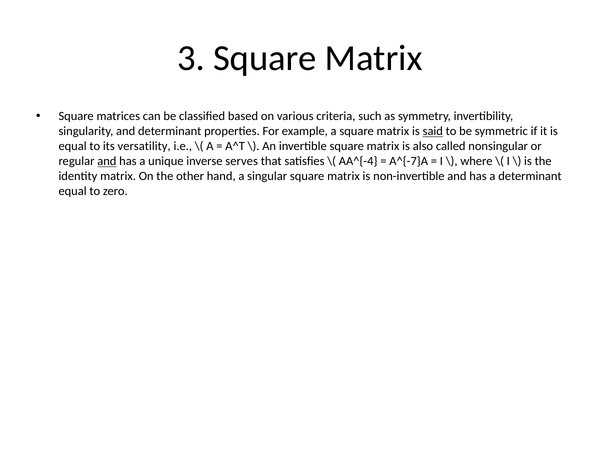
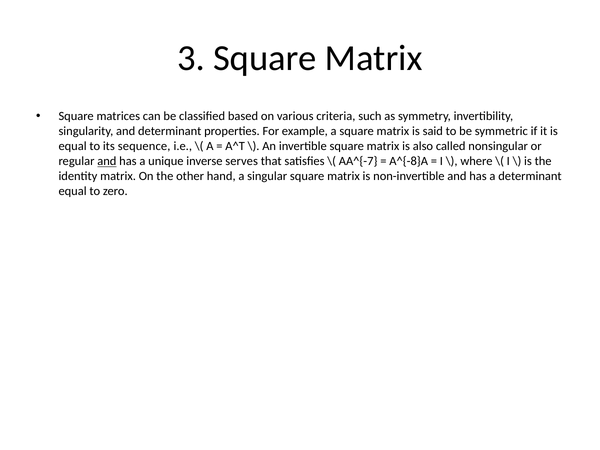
said underline: present -> none (433, 131)
versatility: versatility -> sequence (144, 146)
AA^{-4: AA^{-4 -> AA^{-7 (358, 161)
A^{-7}A: A^{-7}A -> A^{-8}A (409, 161)
